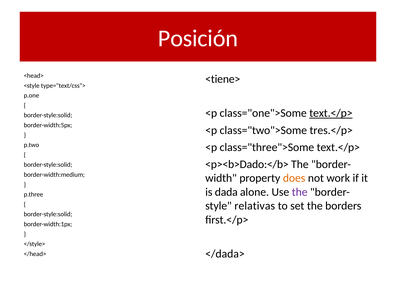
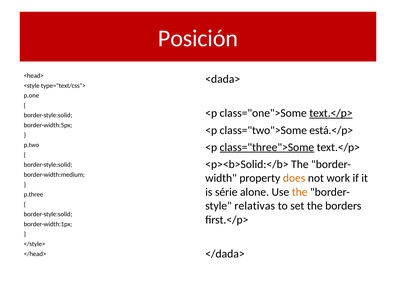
<tiene>: <tiene> -> <dada> (223, 79)
tres.</p>: tres.</p> -> está.</p> (331, 130)
class="three">Some underline: none -> present (267, 147)
<p><b>Dado:</b>: <p><b>Dado:</b> -> <p><b>Solid:</b> (247, 164)
dada: dada -> série (226, 192)
the colour: purple -> orange (300, 192)
